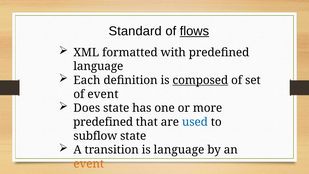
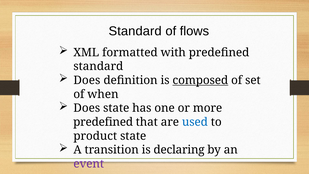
flows underline: present -> none (194, 31)
language: language -> standard (98, 66)
Each: Each -> Does (87, 80)
of event: event -> when (103, 94)
subflow: subflow -> product (95, 136)
is language: language -> declaring (179, 150)
event colour: orange -> purple (89, 164)
